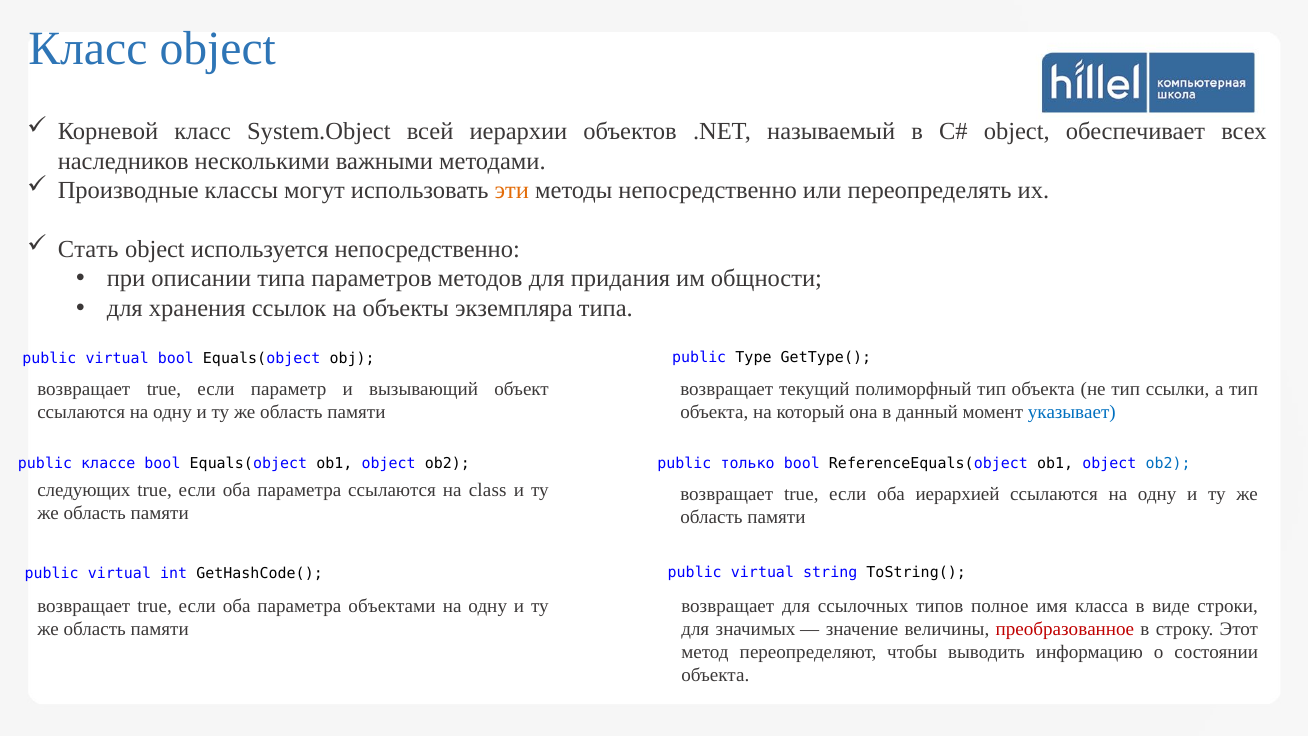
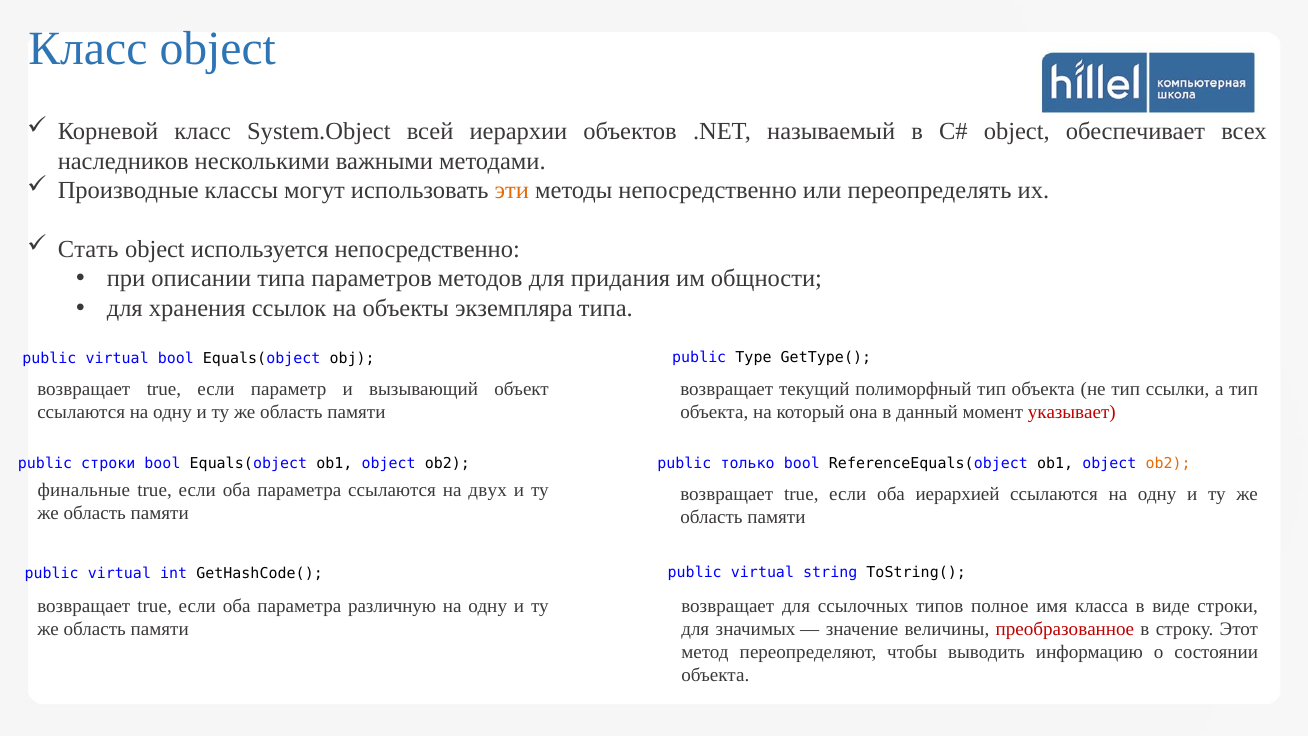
указывает colour: blue -> red (1072, 412)
public классе: классе -> строки (108, 463)
ob2 colour: blue -> orange (1168, 463)
следующих: следующих -> финальные (84, 490)
class: class -> двух (488, 490)
объектами: объектами -> различную (392, 606)
